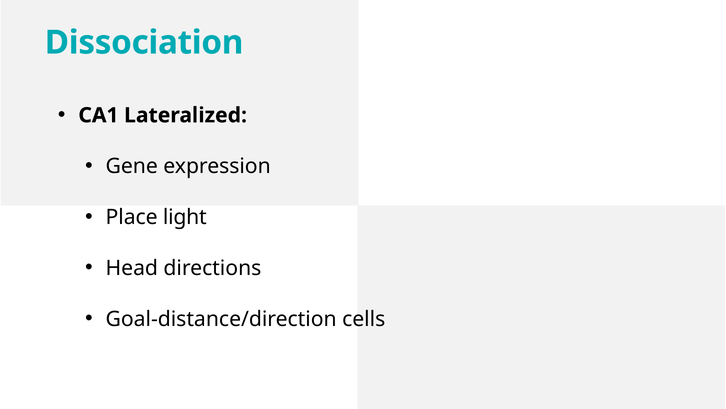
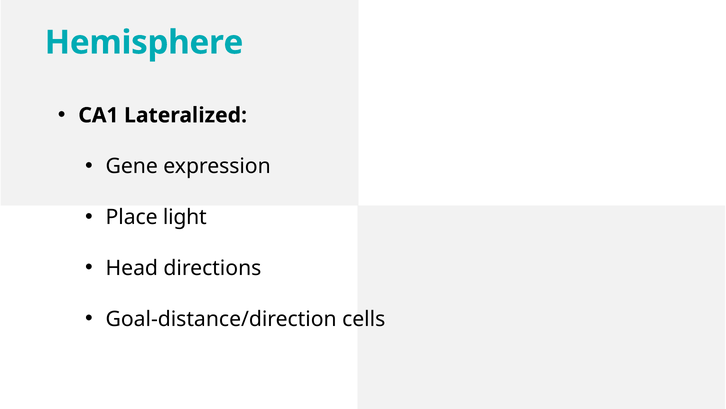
Dissociation: Dissociation -> Hemisphere (144, 43)
